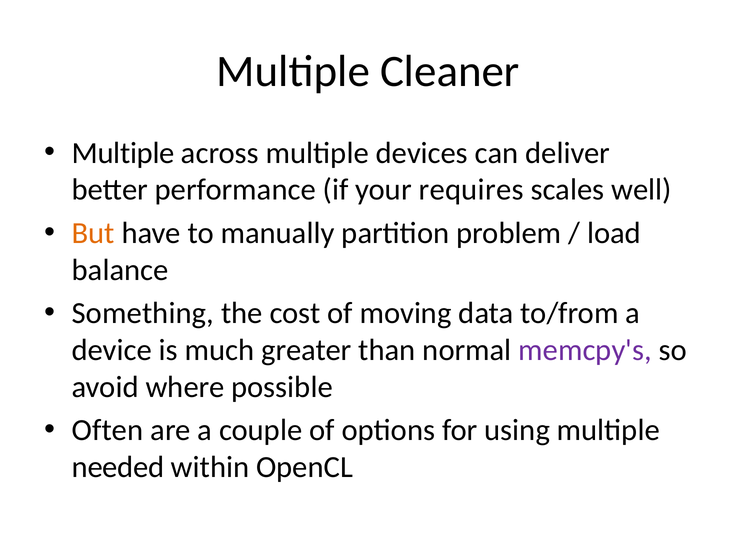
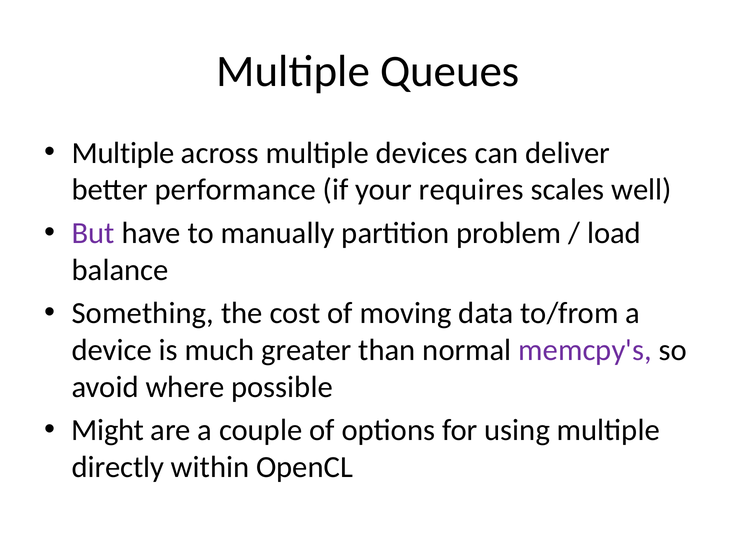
Cleaner: Cleaner -> Queues (450, 71)
But colour: orange -> purple (93, 233)
Often: Often -> Might (108, 430)
needed: needed -> directly (118, 467)
